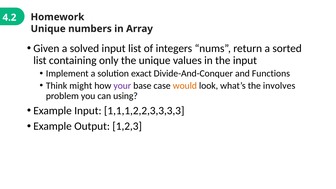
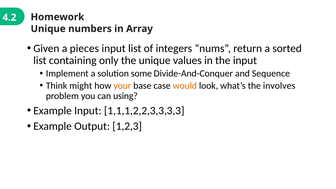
solved: solved -> pieces (84, 48)
exact: exact -> some (141, 73)
Functions: Functions -> Sequence (271, 73)
your colour: purple -> orange (122, 86)
